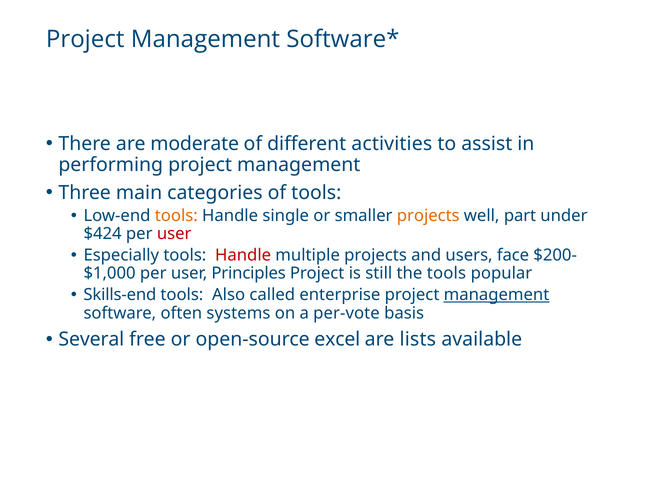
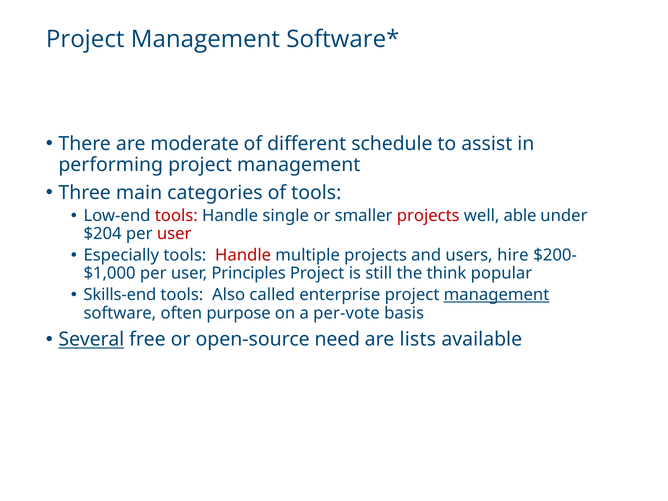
activities: activities -> schedule (392, 144)
tools colour: orange -> red (176, 216)
projects colour: orange -> red (428, 216)
part: part -> able (520, 216)
$424: $424 -> $204 (103, 234)
face: face -> hire (513, 255)
the tools: tools -> think (447, 273)
systems: systems -> purpose (239, 313)
Several underline: none -> present (91, 339)
excel: excel -> need (337, 339)
